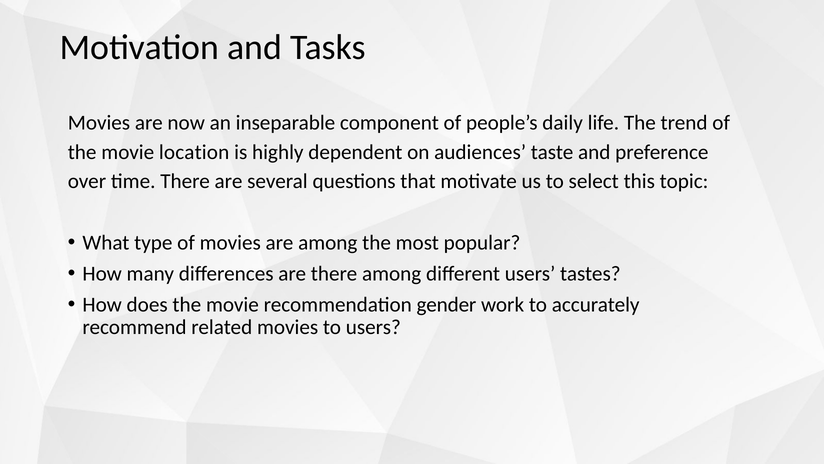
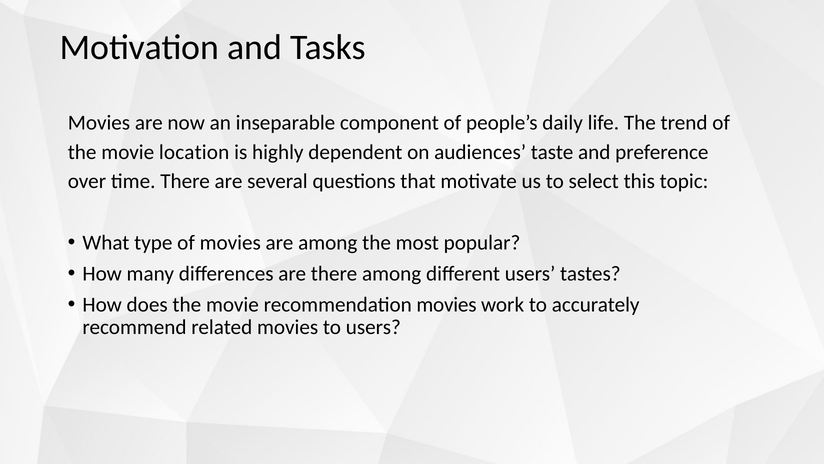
recommendation gender: gender -> movies (446, 304)
